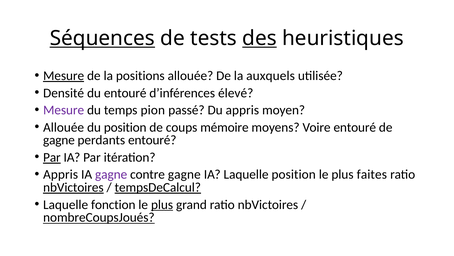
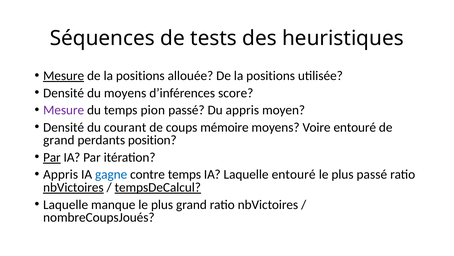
Séquences underline: present -> none (102, 38)
des underline: present -> none (260, 38)
allouée De la auxquels: auxquels -> positions (271, 76)
du entouré: entouré -> moyens (125, 93)
élevé: élevé -> score (236, 93)
Allouée: Allouée -> Densité (64, 127)
du position: position -> courant (125, 127)
gagne: gagne -> grand (59, 140)
perdants entouré: entouré -> position (152, 140)
gagne colour: purple -> blue (111, 174)
contre gagne: gagne -> temps (184, 174)
Laquelle position: position -> entouré (294, 174)
plus faites: faites -> passé (372, 174)
fonction: fonction -> manque (113, 204)
plus underline: present -> none (162, 204)
nombreCoupsJoués underline: present -> none (99, 217)
